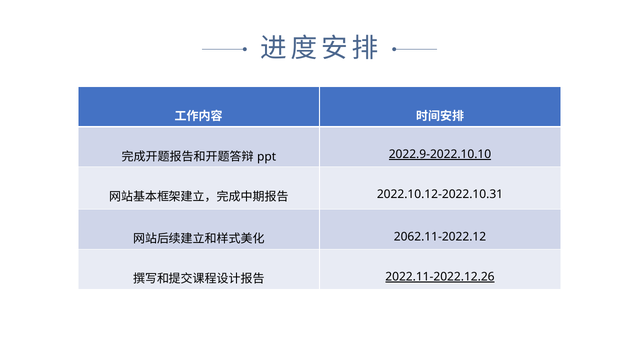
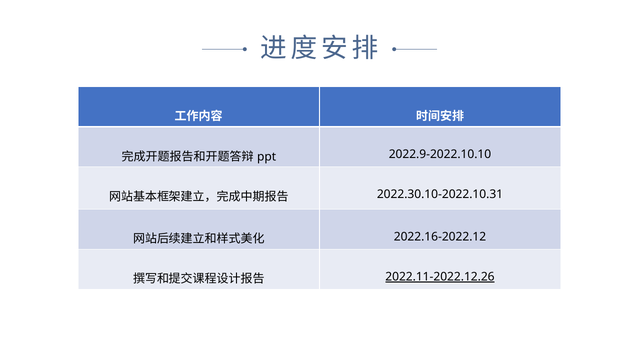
2022.9-2022.10.10 underline: present -> none (440, 154)
2022.10.12-2022.10.31: 2022.10.12-2022.10.31 -> 2022.30.10-2022.10.31 (440, 195)
2062.11-2022.12: 2062.11-2022.12 -> 2022.16-2022.12 (440, 237)
